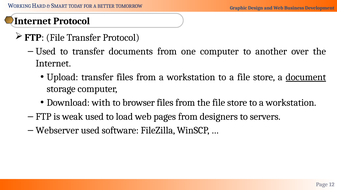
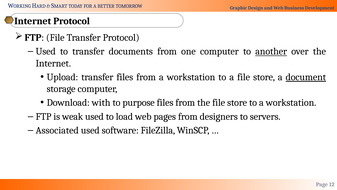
another underline: none -> present (271, 51)
browser: browser -> purpose (139, 103)
Webserver: Webserver -> Associated (57, 130)
